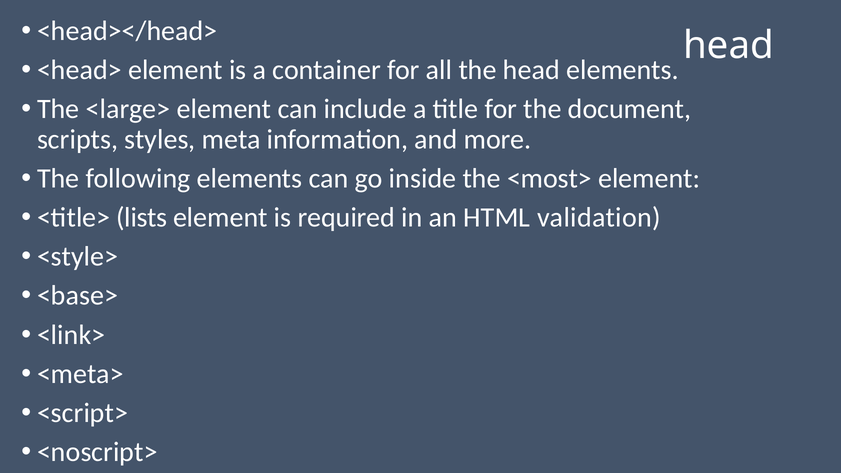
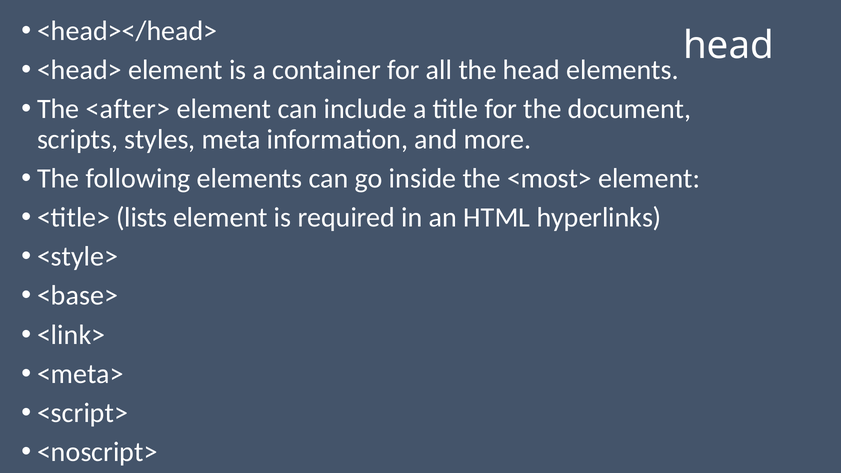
<large>: <large> -> <after> (128, 109)
validation: validation -> hyperlinks (599, 218)
